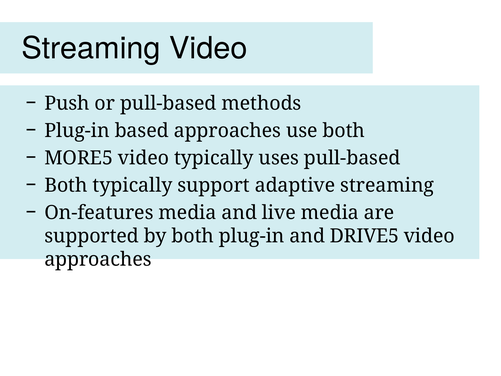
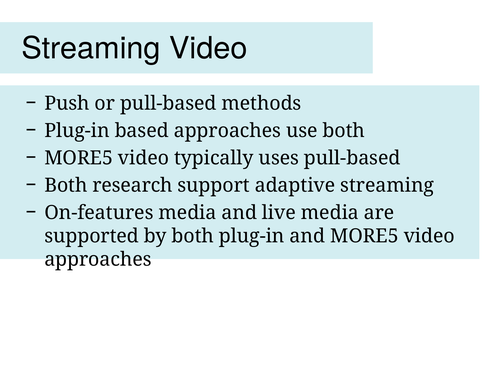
Both typically: typically -> research (133, 185)
and DRIVE5: DRIVE5 -> MORE5 (364, 236)
